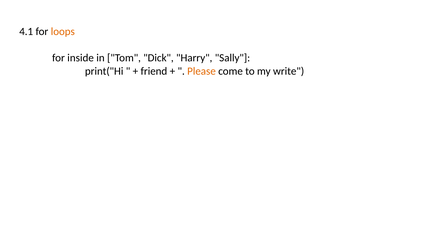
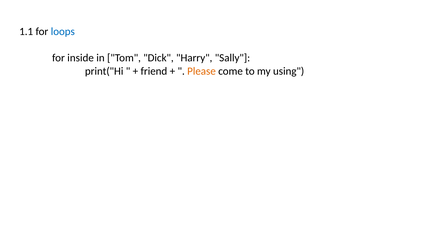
4.1: 4.1 -> 1.1 (26, 32)
loops colour: orange -> blue (63, 32)
write: write -> using (289, 71)
